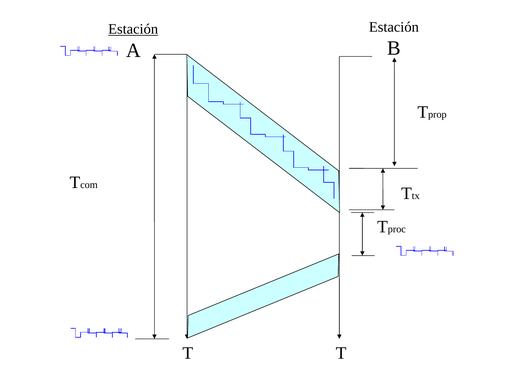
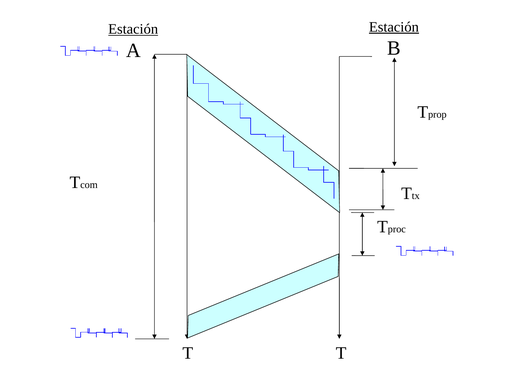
Estación underline: none -> present (394, 27)
